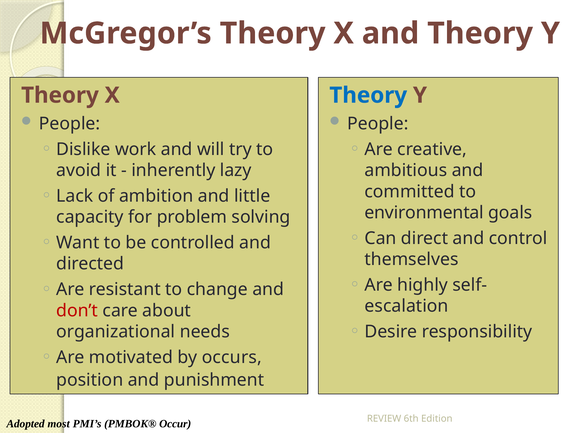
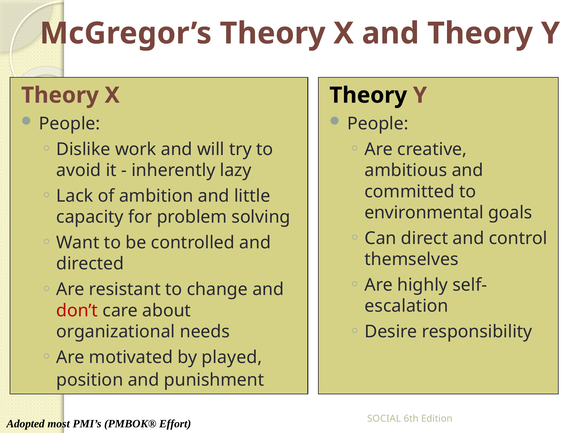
Theory colour: blue -> black (368, 95)
occurs: occurs -> played (232, 358)
REVIEW: REVIEW -> SOCIAL (384, 419)
Occur: Occur -> Effort (175, 424)
